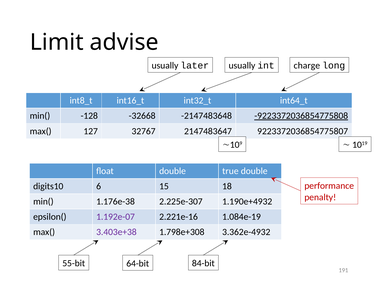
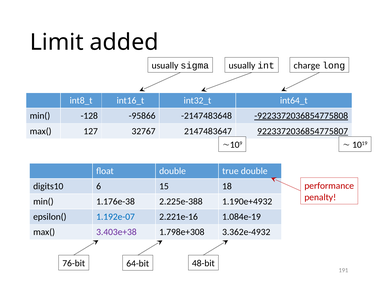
advise: advise -> added (124, 42)
later: later -> sigma (195, 66)
-32668: -32668 -> -95866 (142, 116)
9223372036854775807 underline: none -> present (303, 131)
2.225e-307: 2.225e-307 -> 2.225e-388 (181, 202)
1.192e-07 colour: purple -> blue (116, 217)
55-bit: 55-bit -> 76-bit (74, 264)
84-bit: 84-bit -> 48-bit (203, 264)
